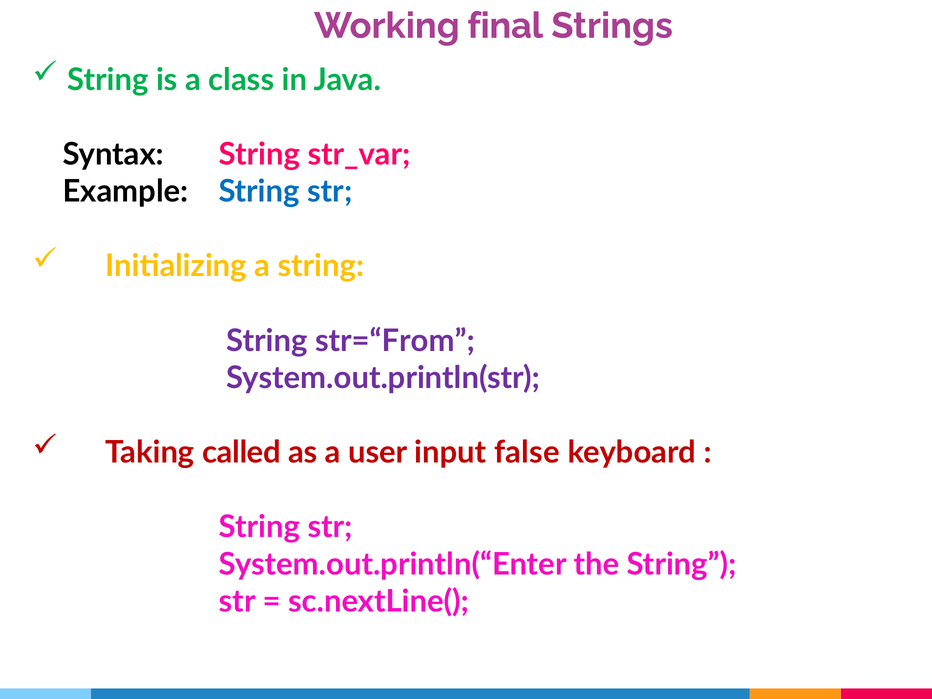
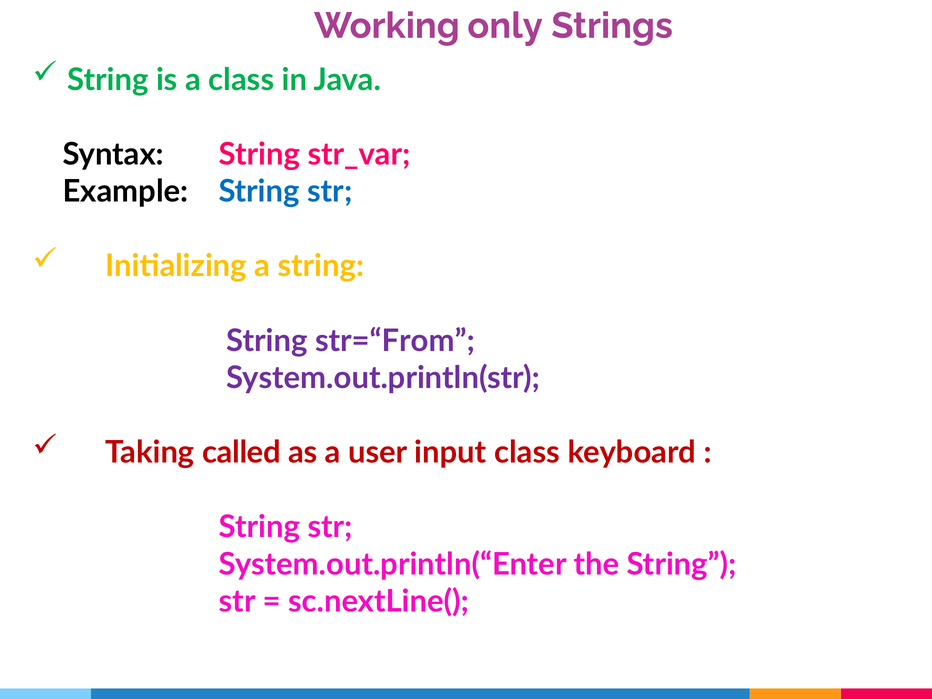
final: final -> only (505, 26)
input false: false -> class (527, 453)
